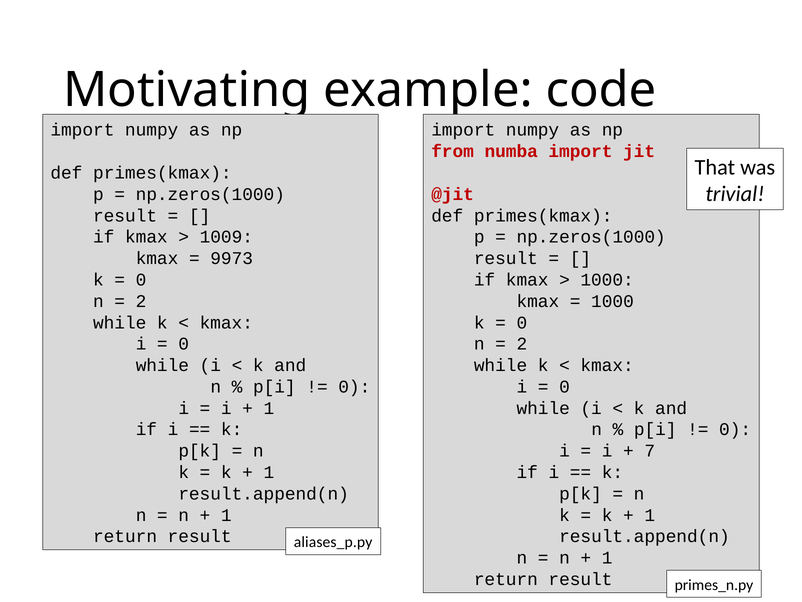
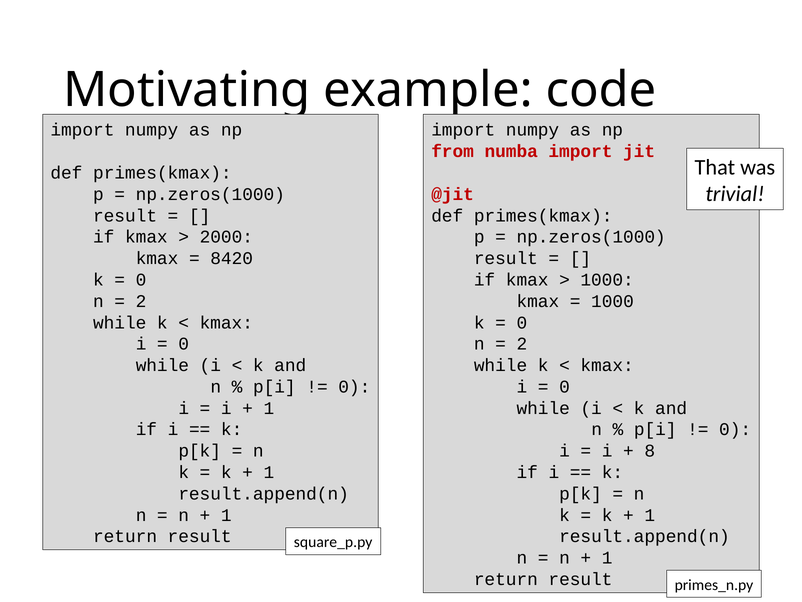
1009: 1009 -> 2000 (226, 237)
9973: 9973 -> 8420 (232, 258)
7: 7 -> 8 (650, 451)
aliases_p.py: aliases_p.py -> square_p.py (333, 542)
